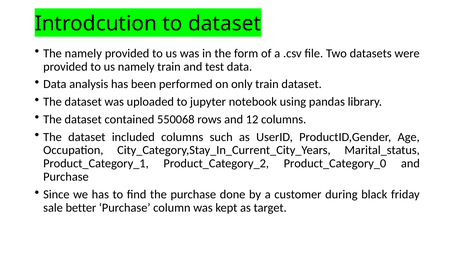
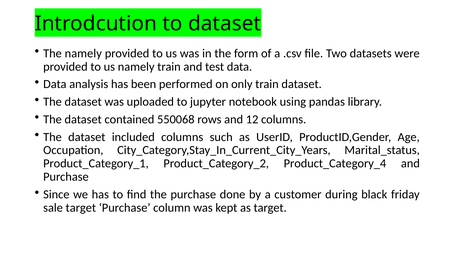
Product_Category_0: Product_Category_0 -> Product_Category_4 (335, 164)
sale better: better -> target (81, 208)
